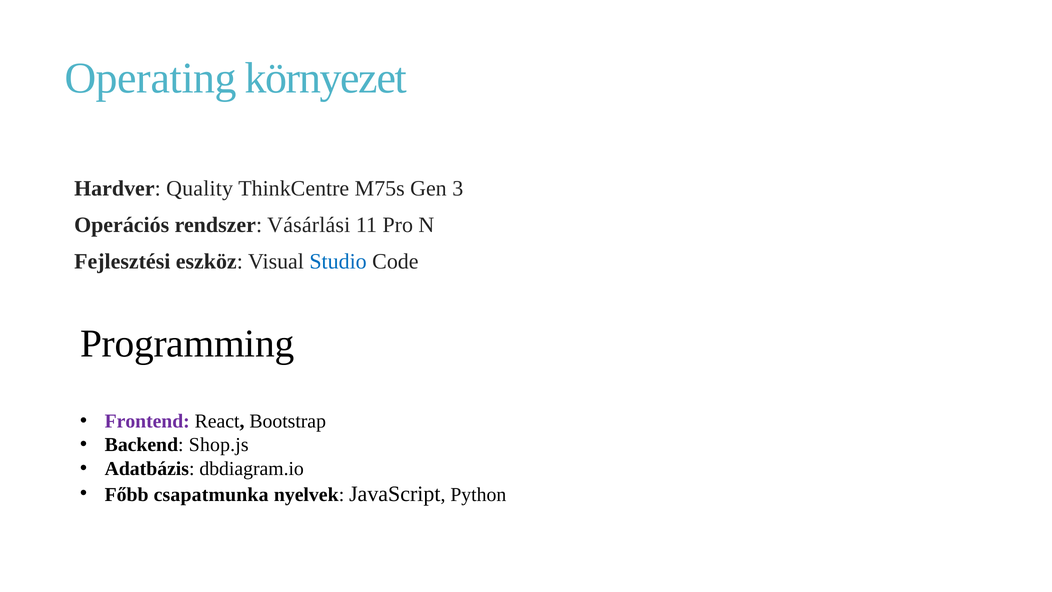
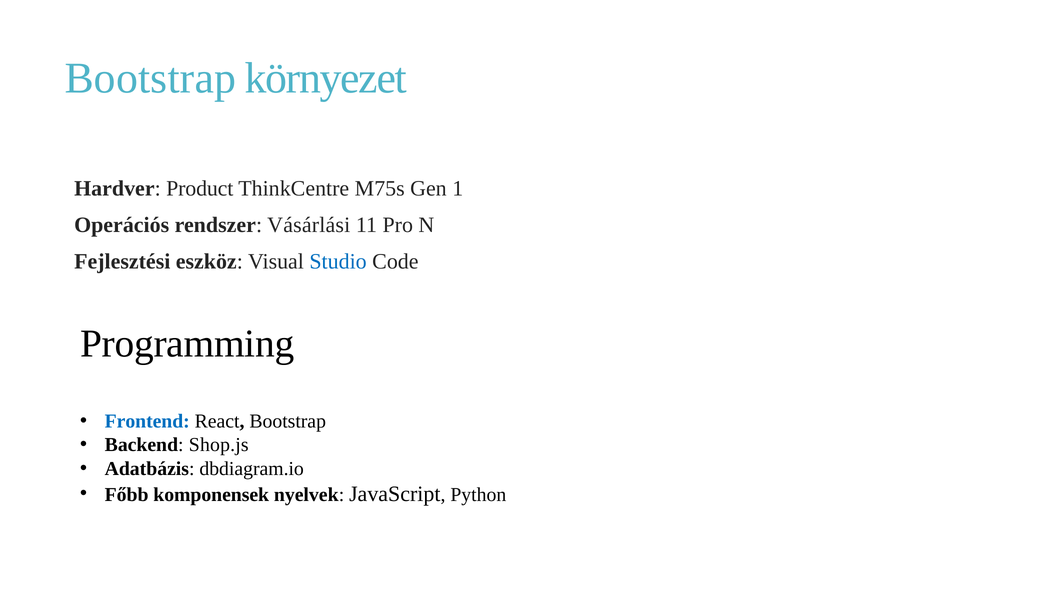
Operating: Operating -> Bootstrap (150, 78)
Quality: Quality -> Product (200, 188)
3: 3 -> 1 (458, 188)
Frontend colour: purple -> blue (147, 421)
csapatmunka: csapatmunka -> komponensek (211, 494)
